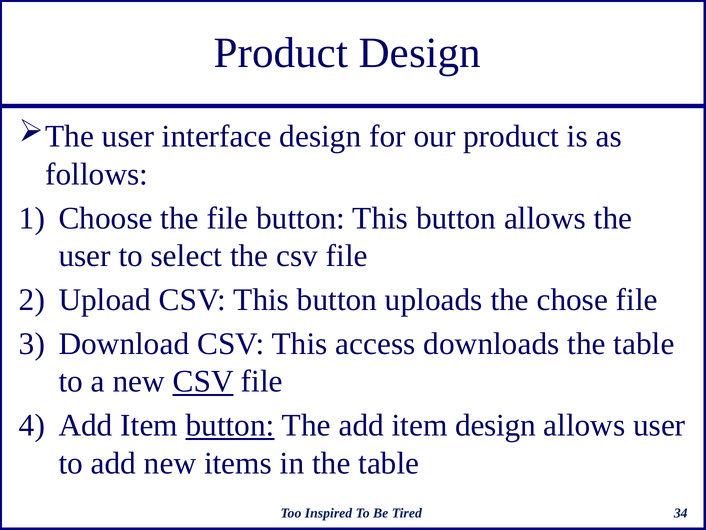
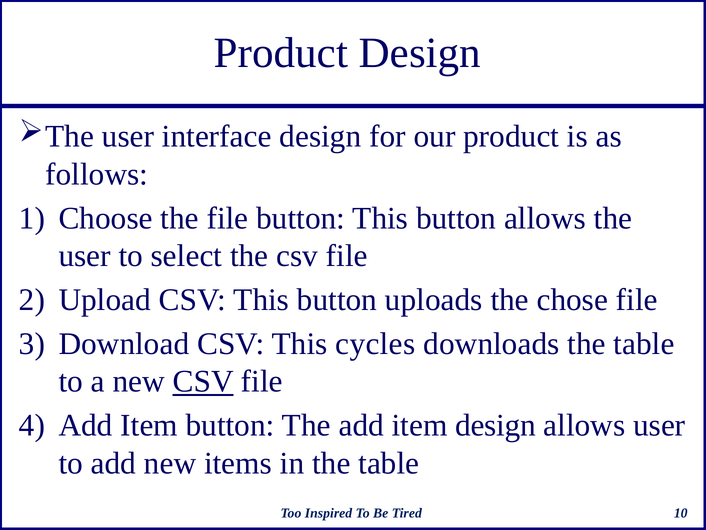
access: access -> cycles (375, 344)
button underline: present -> none (230, 425)
34: 34 -> 10 (681, 513)
